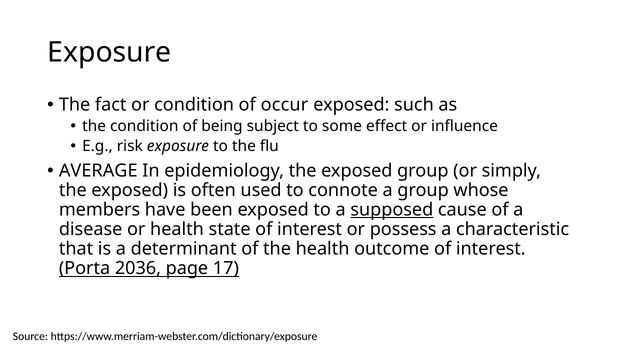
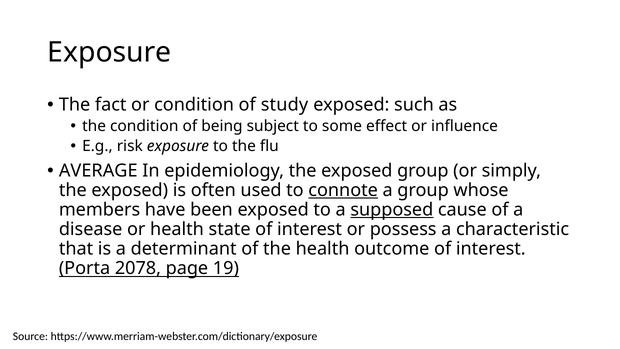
occur: occur -> study (284, 105)
connote underline: none -> present (343, 190)
2036: 2036 -> 2078 (138, 268)
17: 17 -> 19 (226, 268)
